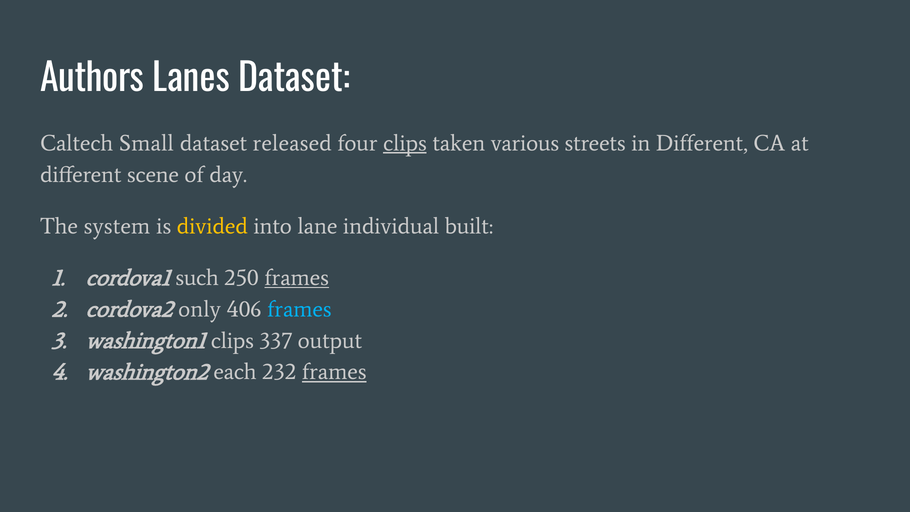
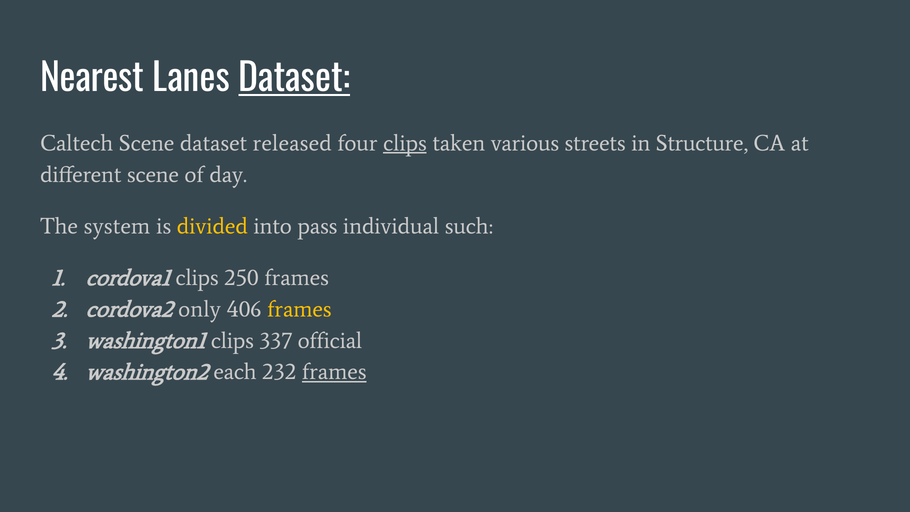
Authors: Authors -> Nearest (92, 79)
Dataset underline: none -> present (294, 79)
Caltech Small: Small -> Scene (147, 143)
in Different: Different -> Structure (702, 143)
lane: lane -> pass (317, 226)
built: built -> such (469, 226)
cordova1 such: such -> clips (197, 278)
frames underline: present -> none (297, 278)
frames colour: light blue -> yellow (299, 309)
output: output -> official (330, 340)
